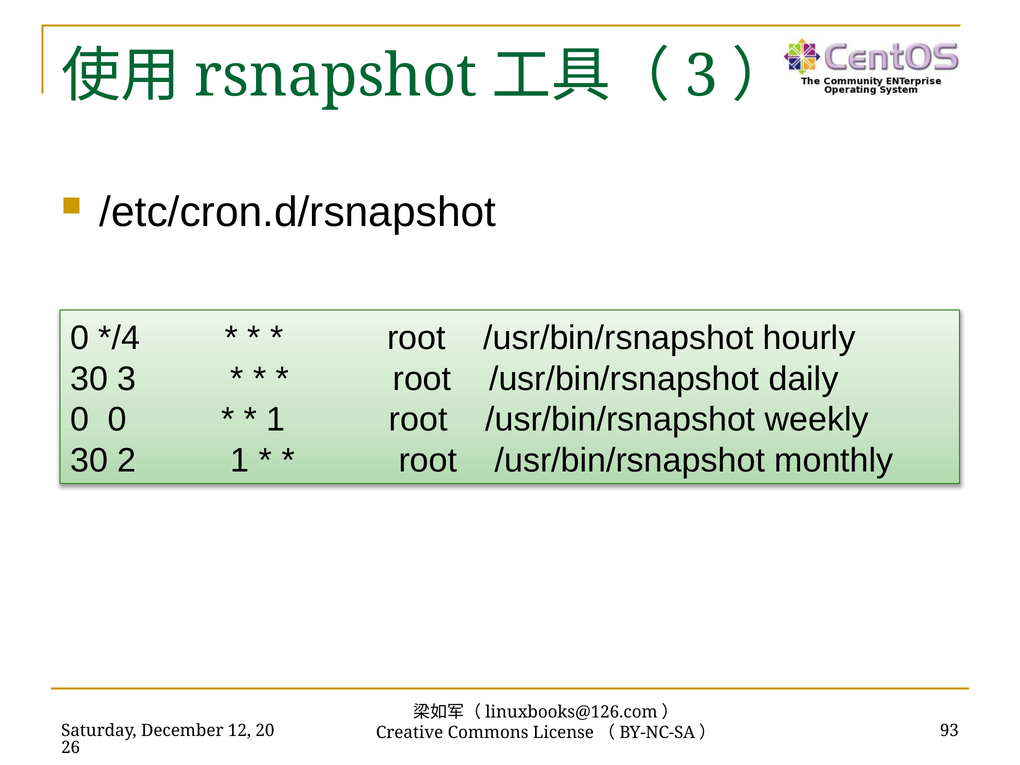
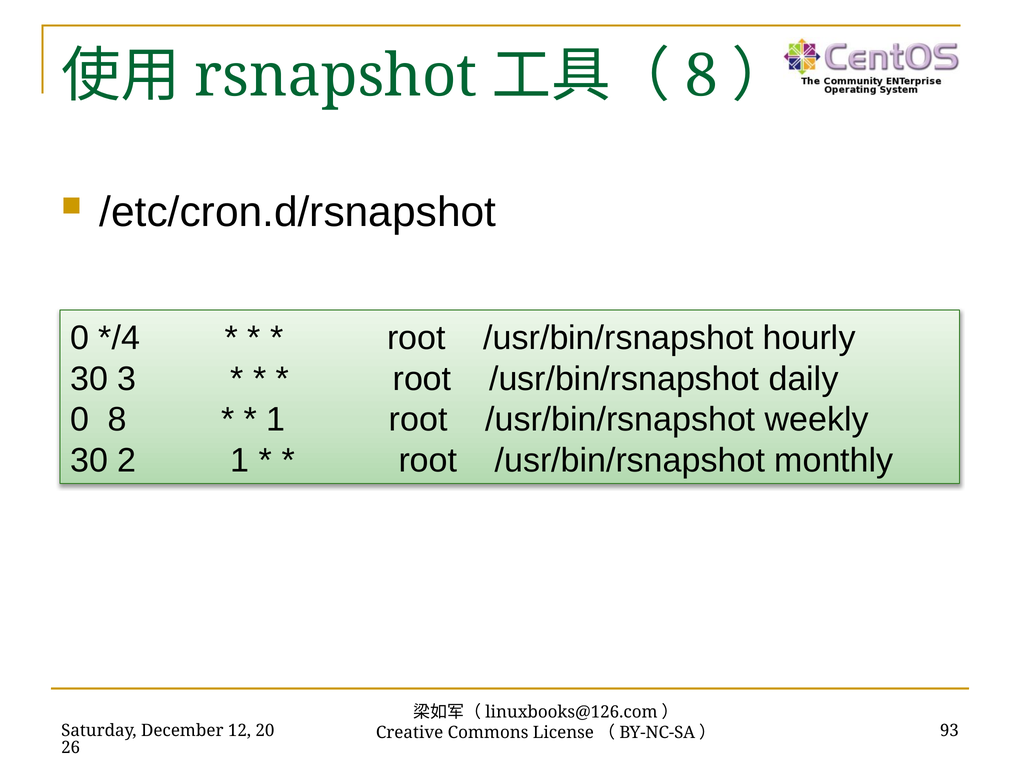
3: 3 -> 8 (701, 76)
0 0: 0 -> 8 (117, 420)
